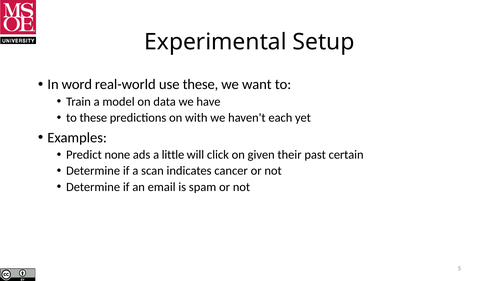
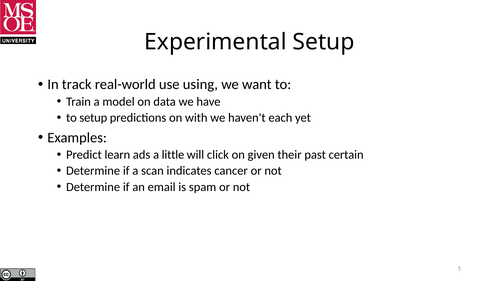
word: word -> track (77, 84)
use these: these -> using (200, 84)
to these: these -> setup (93, 118)
none: none -> learn (117, 155)
